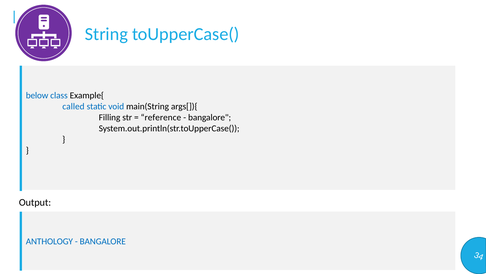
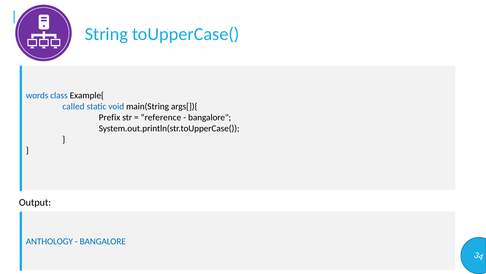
below: below -> words (37, 95)
Filling: Filling -> Prefix (110, 117)
